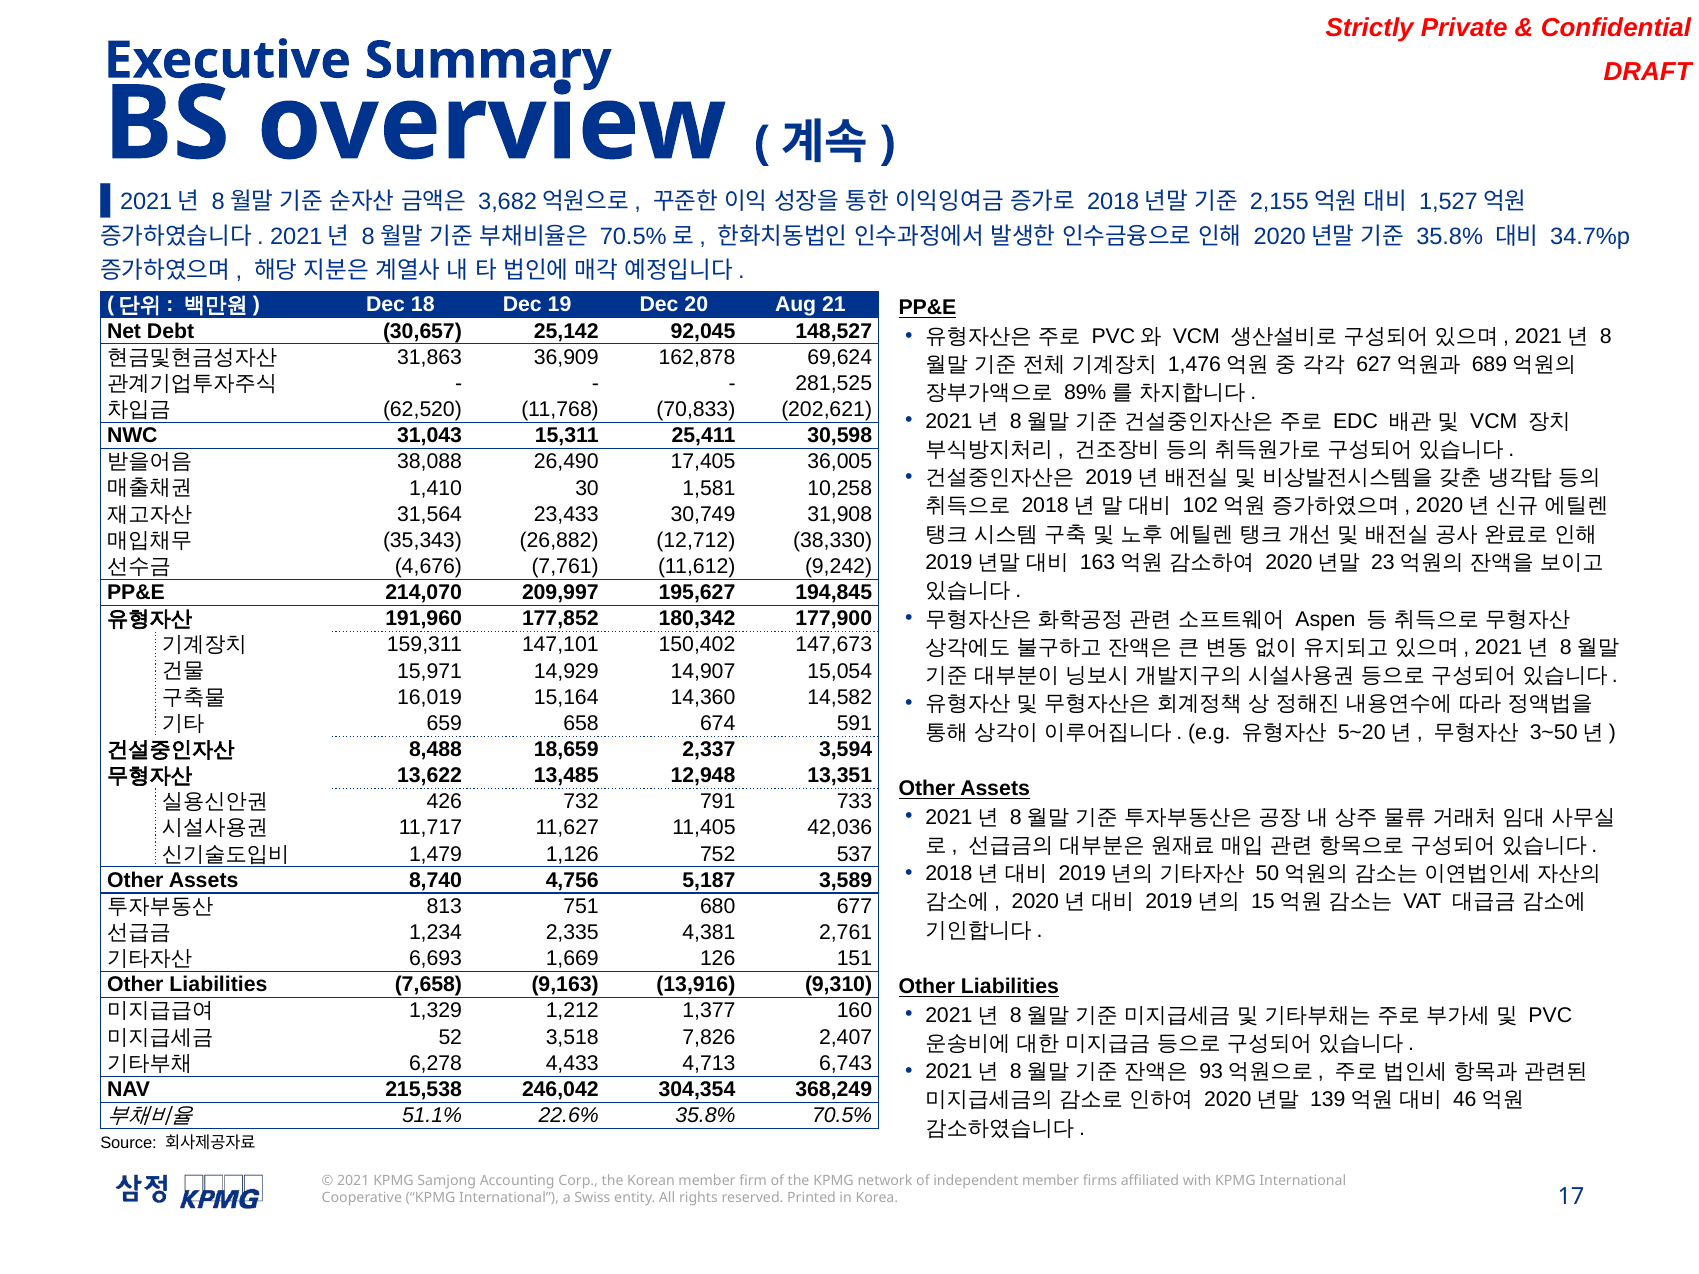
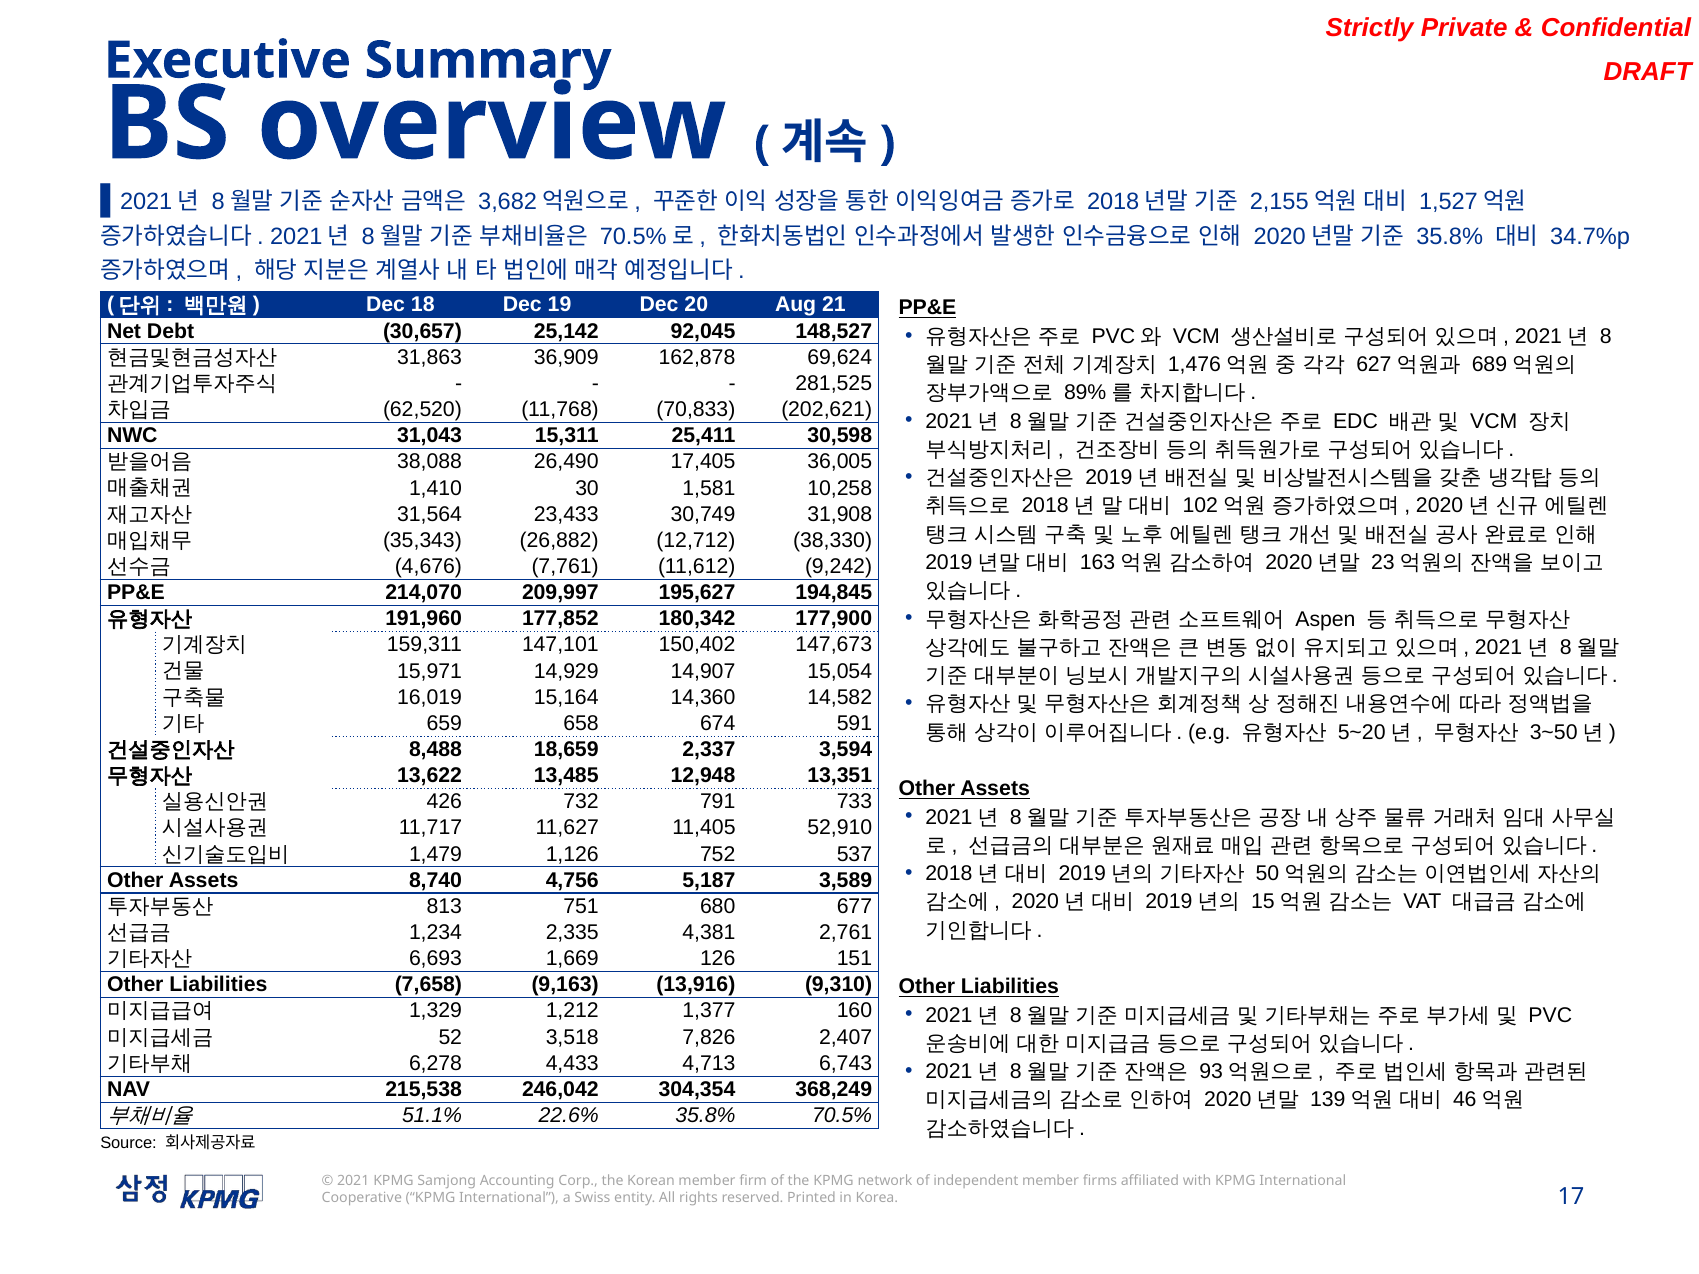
42,036: 42,036 -> 52,910 (840, 828)
